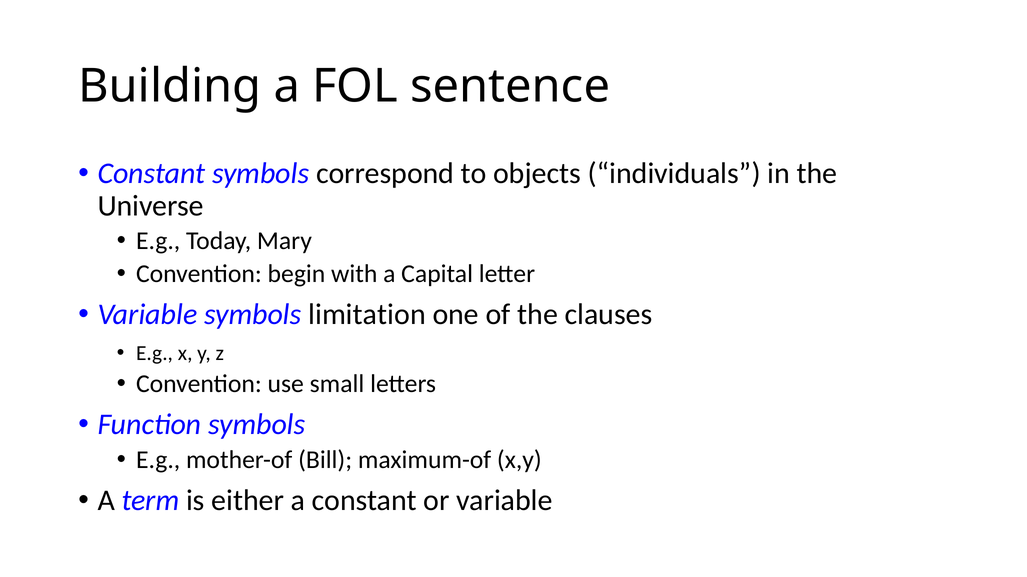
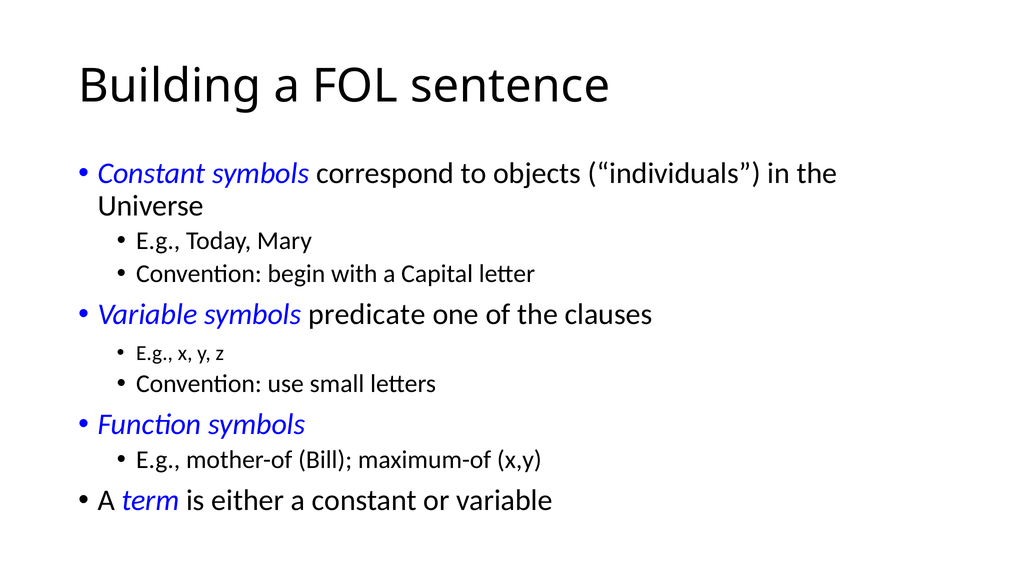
limitation: limitation -> predicate (367, 315)
